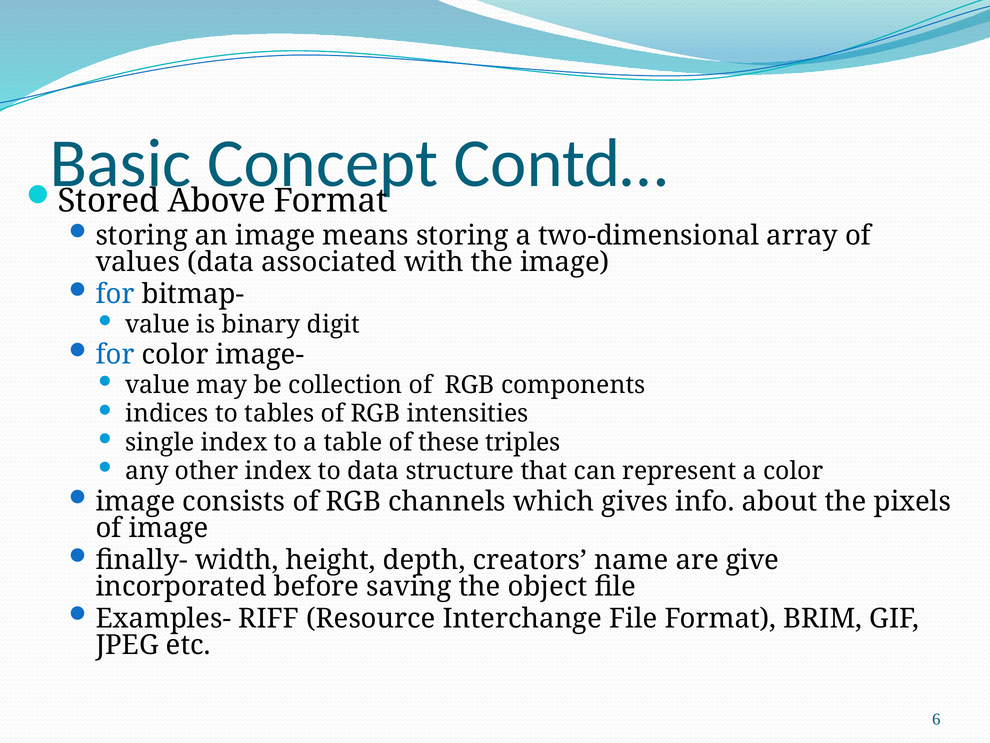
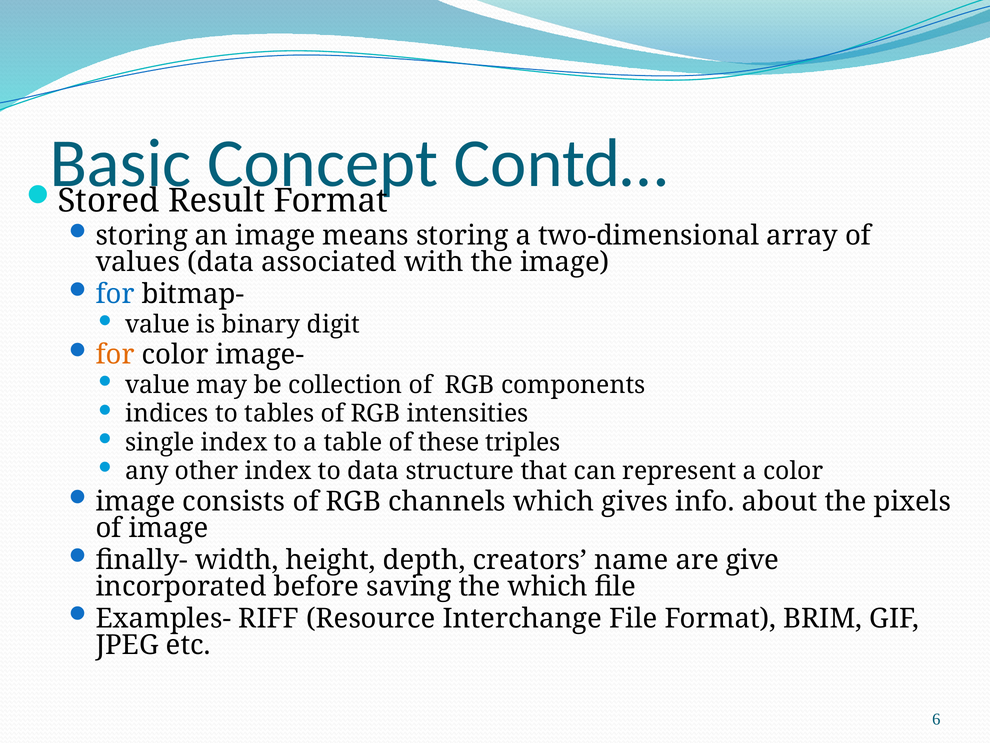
Above: Above -> Result (217, 201)
for colour: blue -> orange (115, 355)
the object: object -> which (548, 586)
